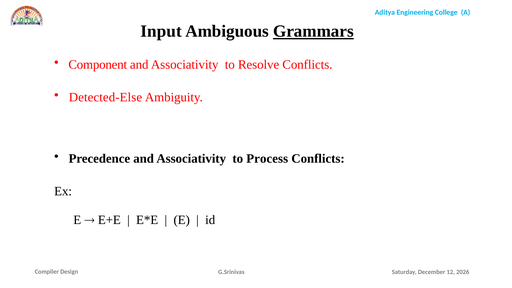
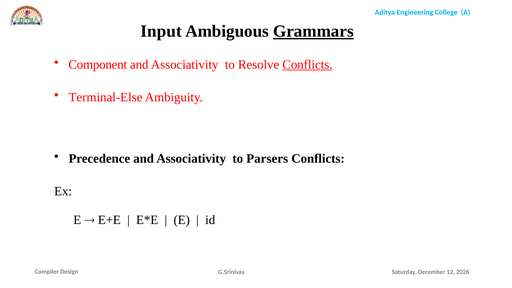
Conflicts underline: none -> present (307, 64)
Detected-Else: Detected-Else -> Terminal-Else (106, 97)
Process: Process -> Parsers (267, 159)
